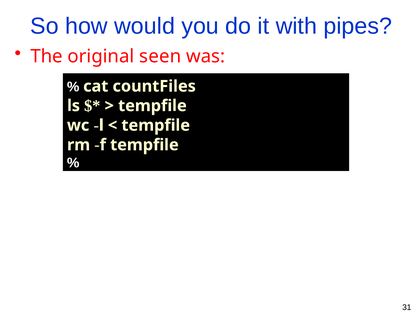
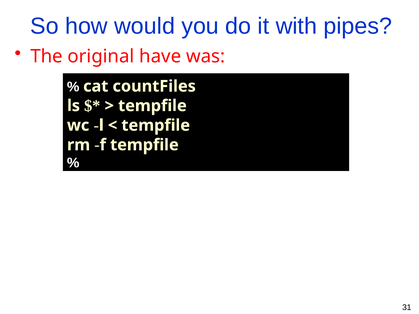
seen: seen -> have (160, 56)
